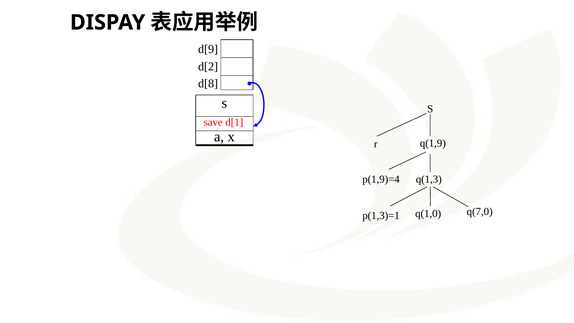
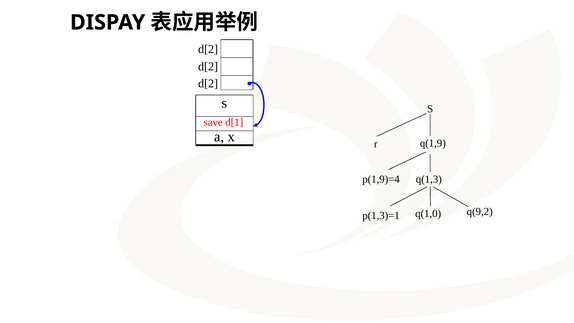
d[9: d[9 -> d[2 (208, 49)
d[8: d[8 -> d[2 (208, 84)
q(7,0: q(7,0 -> q(9,2 (480, 211)
